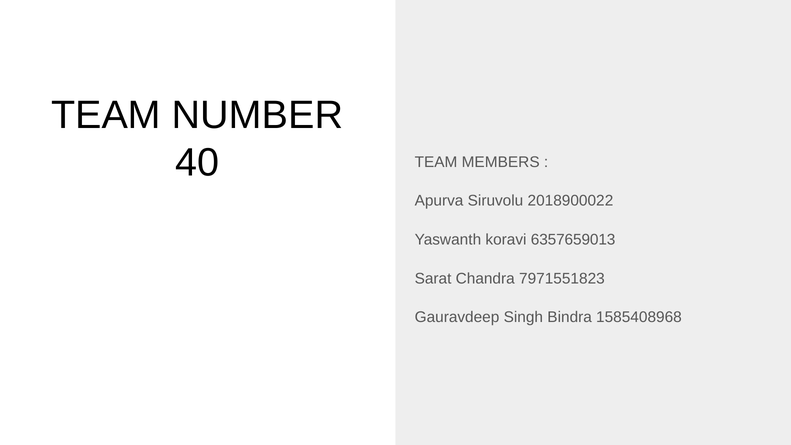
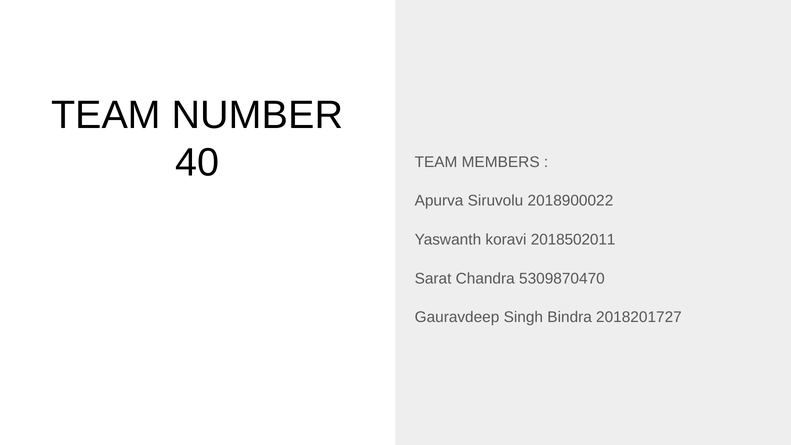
6357659013: 6357659013 -> 2018502011 (573, 240)
7971551823: 7971551823 -> 5309870470 (562, 278)
1585408968: 1585408968 -> 2018201727 (639, 317)
